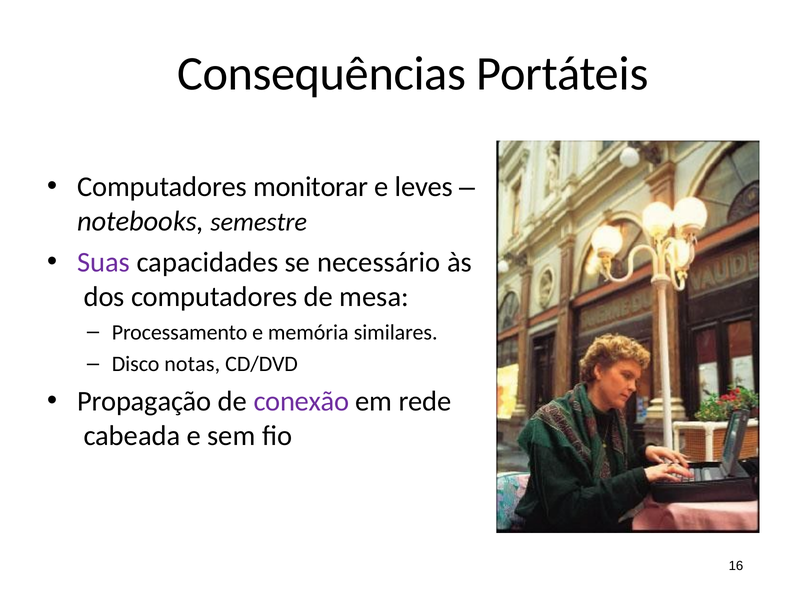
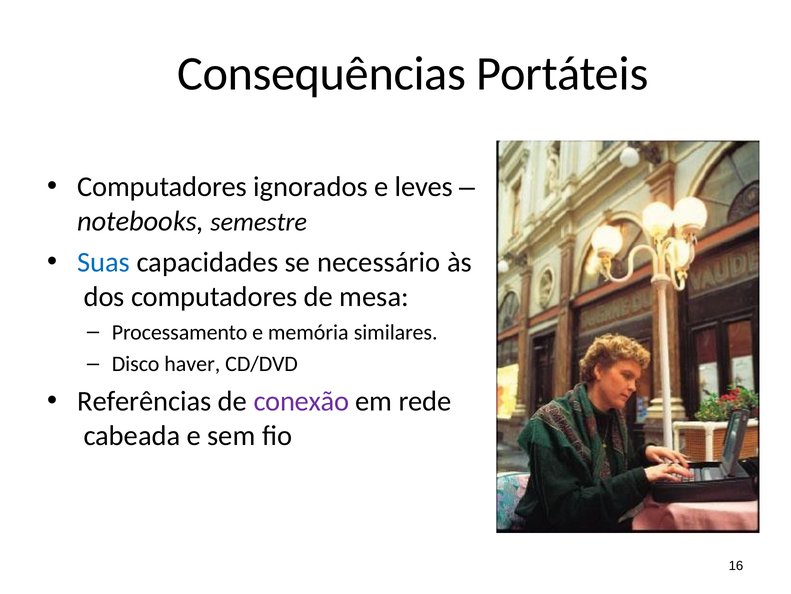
monitorar: monitorar -> ignorados (311, 187)
Suas colour: purple -> blue (104, 262)
notas: notas -> haver (192, 364)
Propagação: Propagação -> Referências (144, 401)
